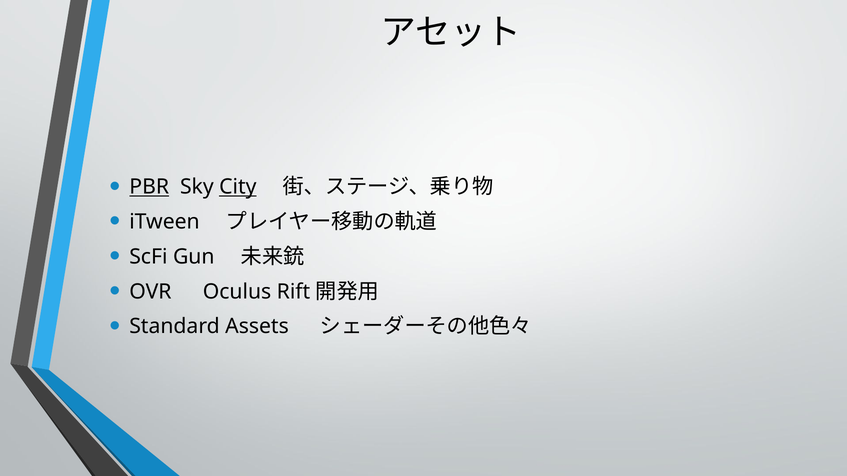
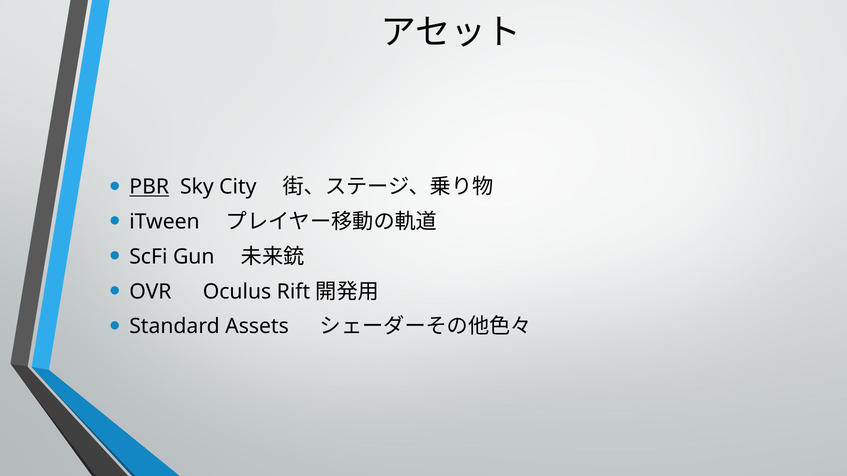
City underline: present -> none (238, 187)
